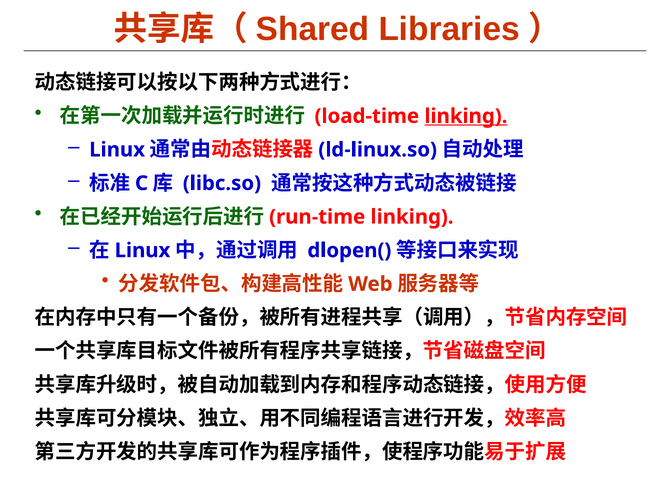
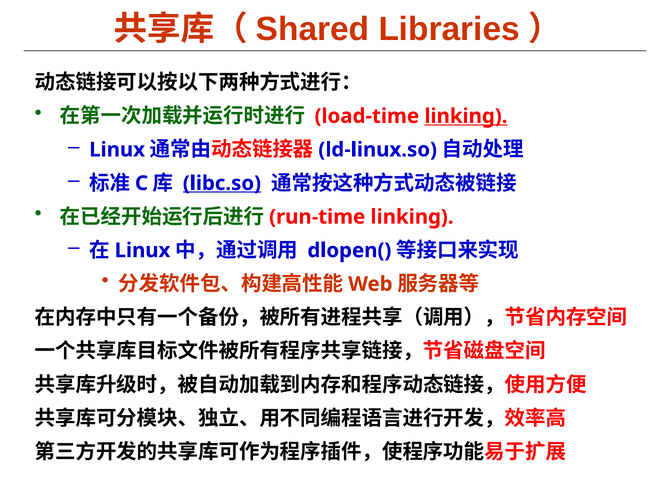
libc.so underline: none -> present (222, 183)
